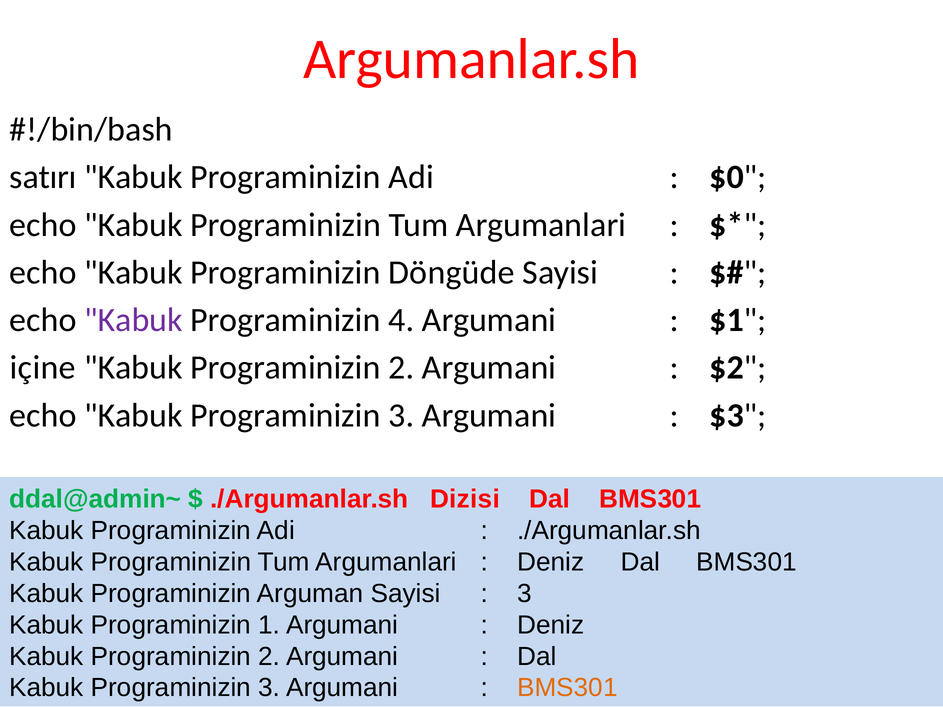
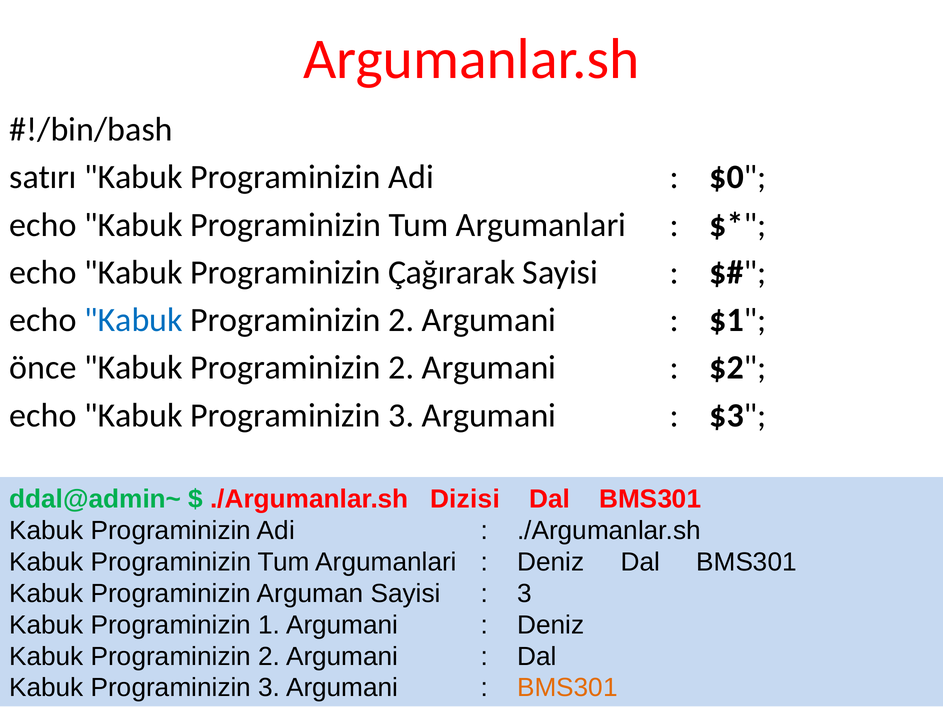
Döngüde: Döngüde -> Çağırarak (452, 273)
Kabuk colour: purple -> blue (134, 320)
4: 4 -> 2 (401, 320)
içine: içine -> önce (43, 368)
